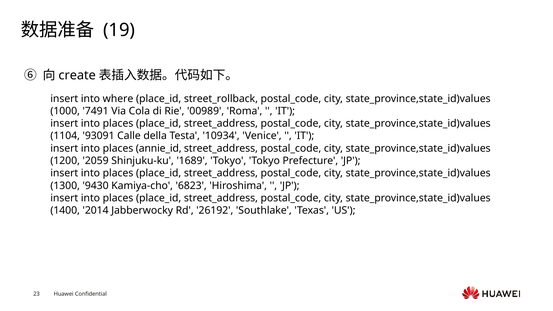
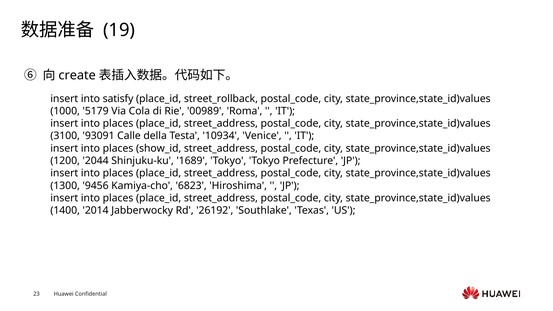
where: where -> satisfy (118, 99)
7491: 7491 -> 5179 (96, 111)
1104: 1104 -> 3100 (65, 136)
annie_id: annie_id -> show_id (159, 148)
2059: 2059 -> 2044 (96, 161)
9430: 9430 -> 9456 (96, 186)
